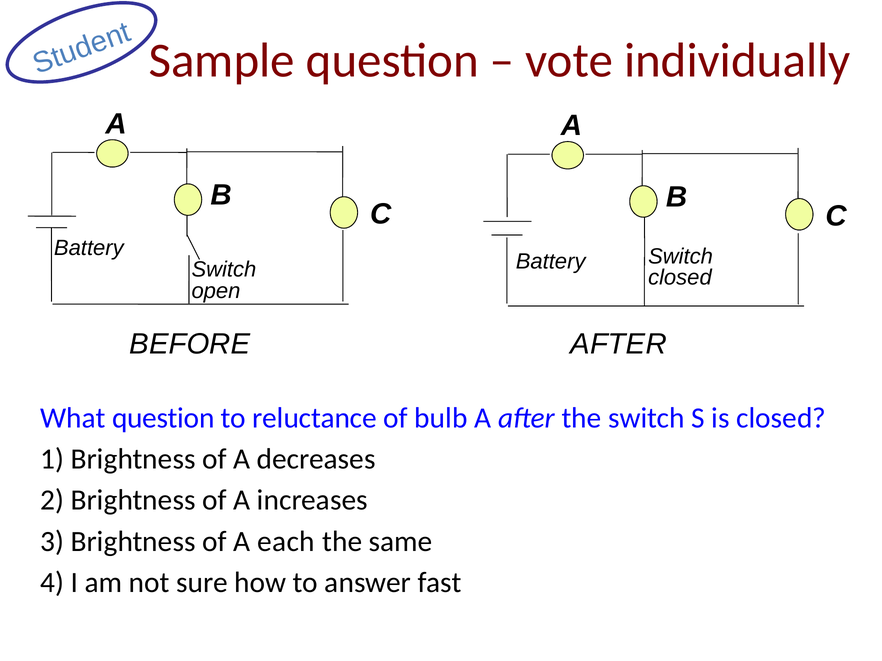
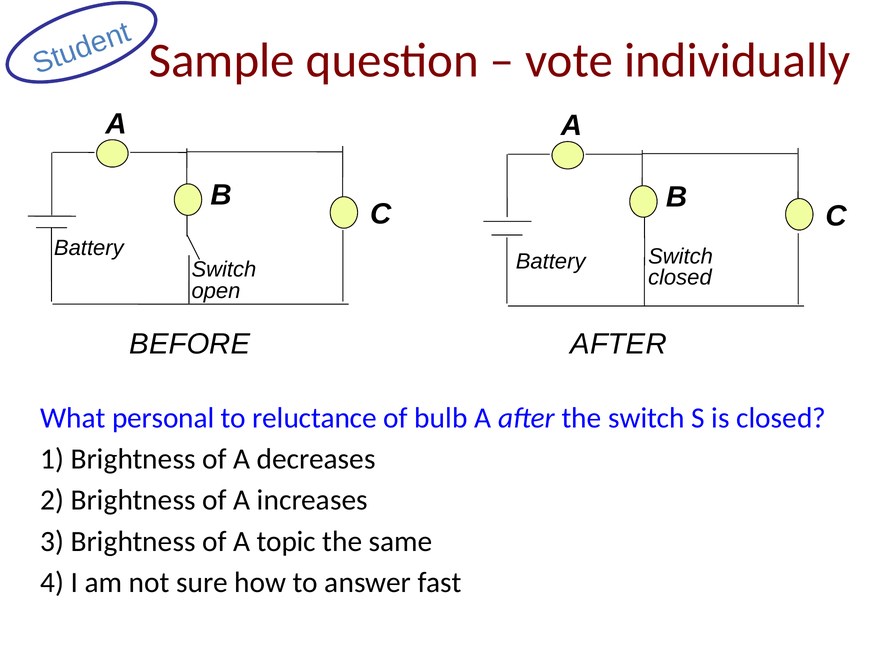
What question: question -> personal (163, 418)
each: each -> topic (286, 542)
